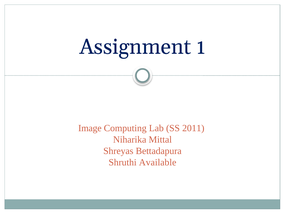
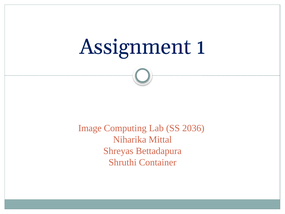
2011: 2011 -> 2036 (193, 128)
Available: Available -> Container (158, 162)
